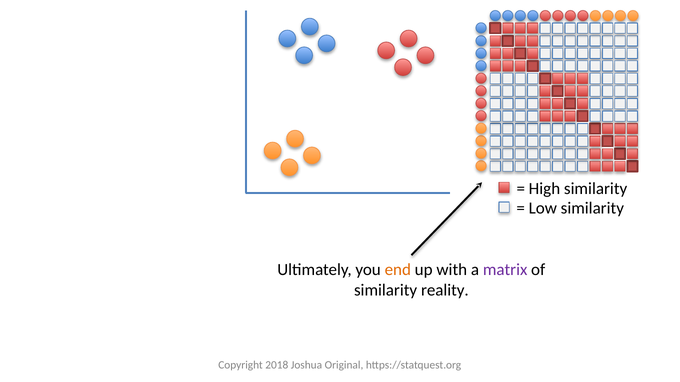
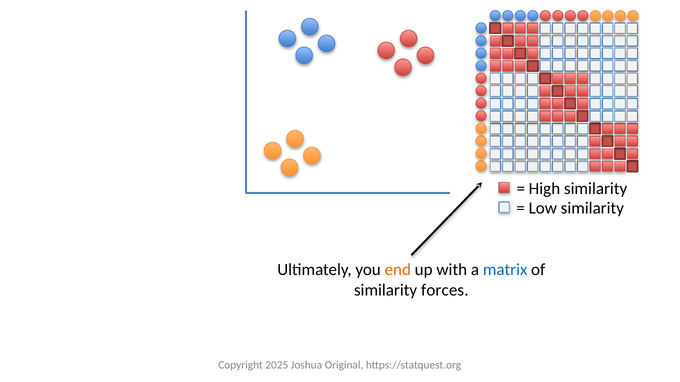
matrix colour: purple -> blue (505, 270)
reality: reality -> forces (445, 291)
2018: 2018 -> 2025 (277, 365)
